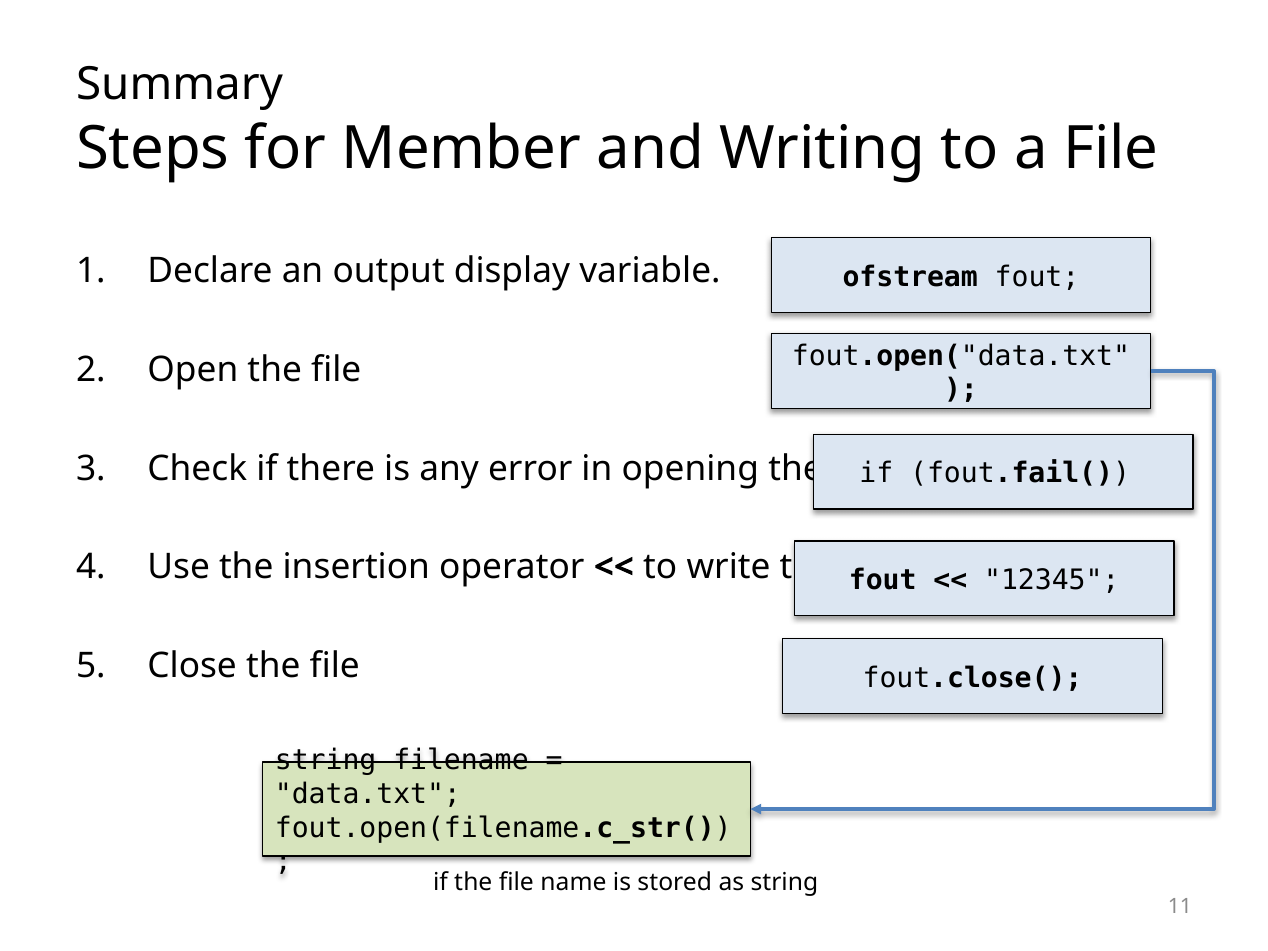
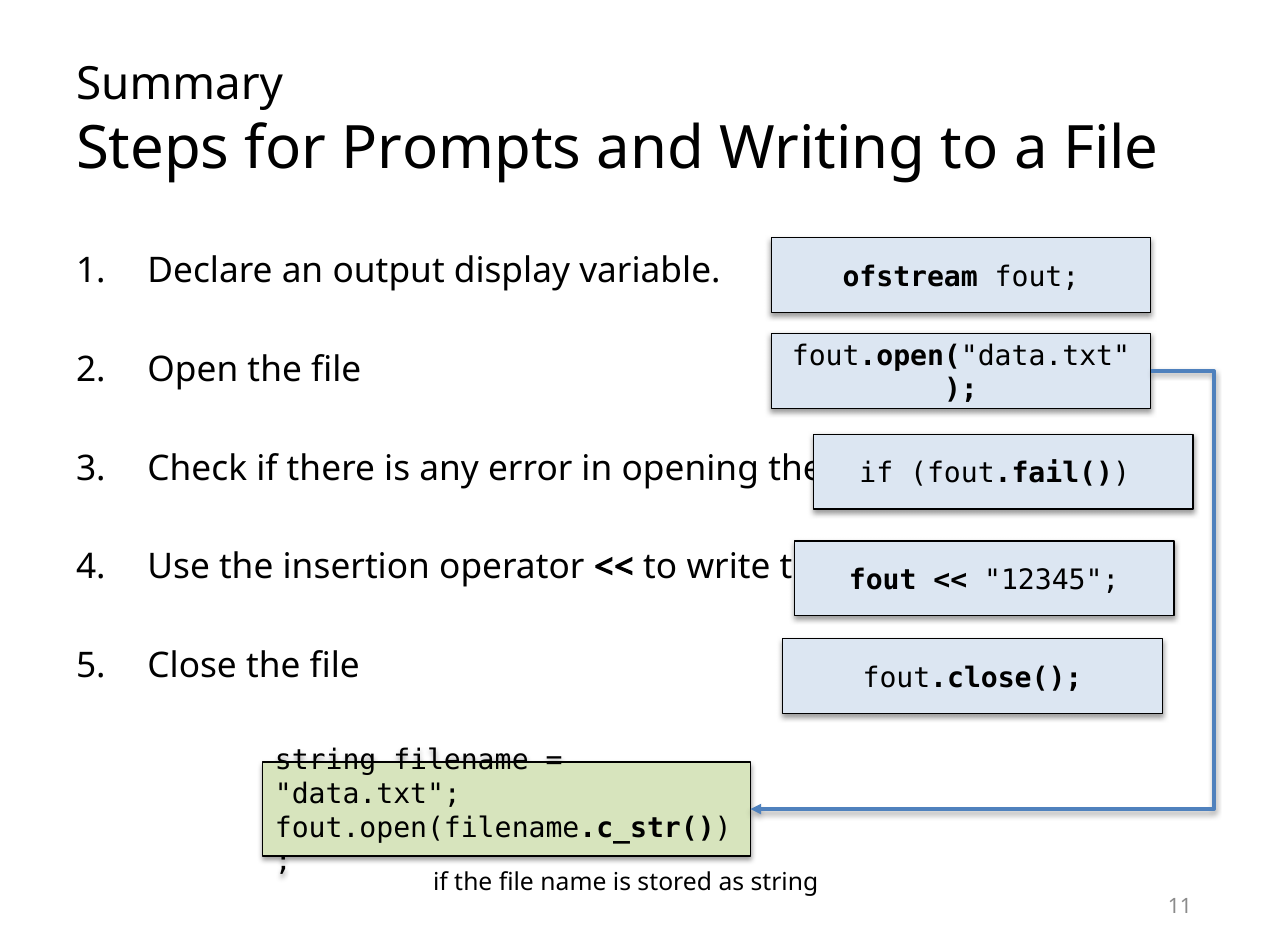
Member: Member -> Prompts (462, 149)
